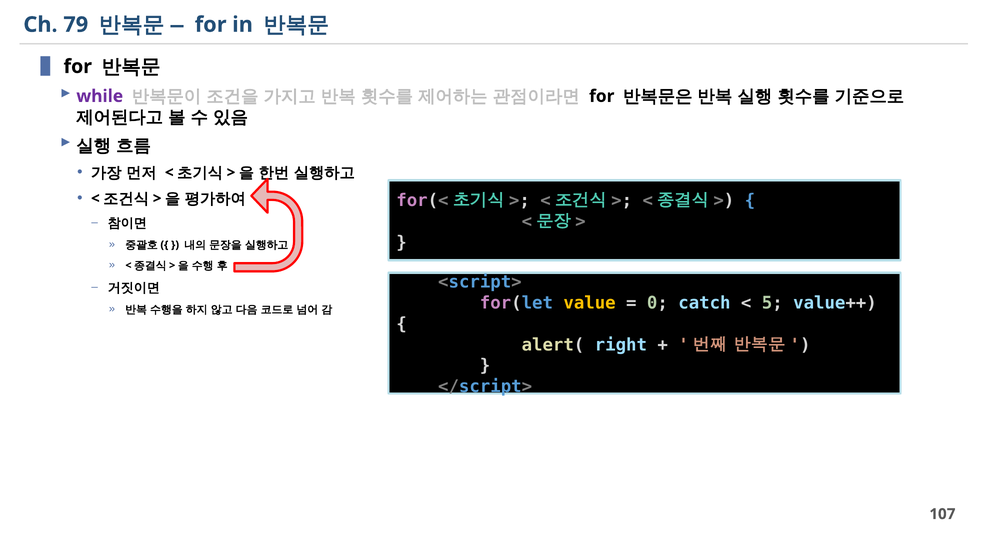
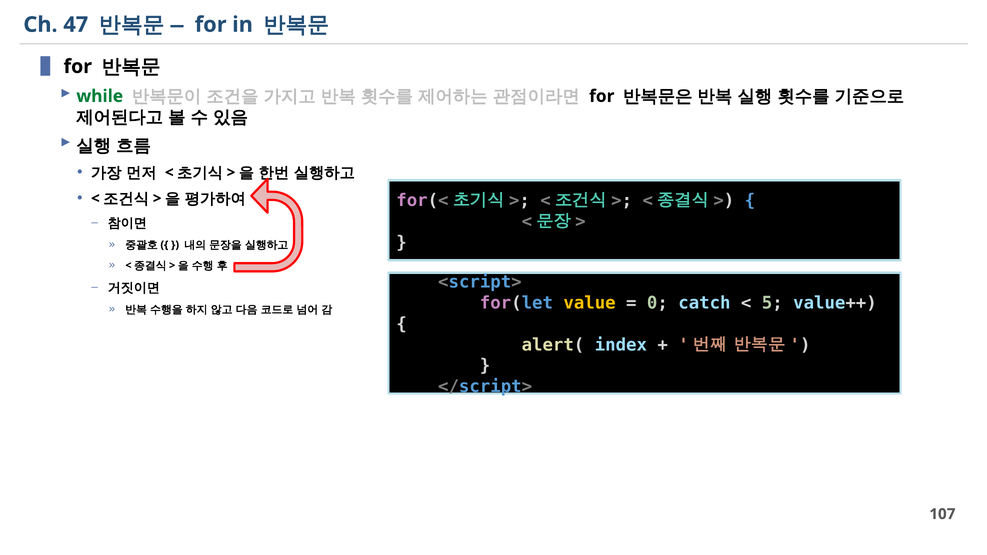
79: 79 -> 47 (76, 25)
while colour: purple -> green (100, 96)
right: right -> index (621, 345)
